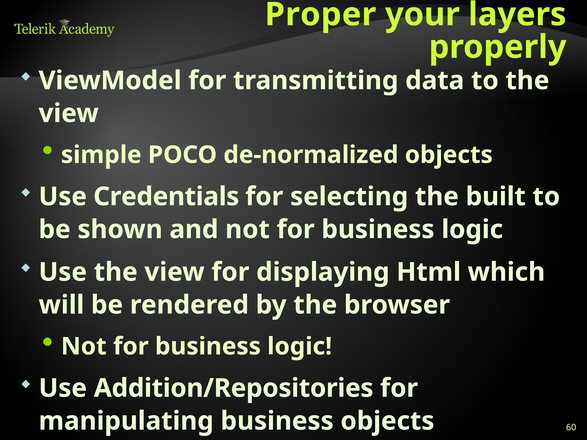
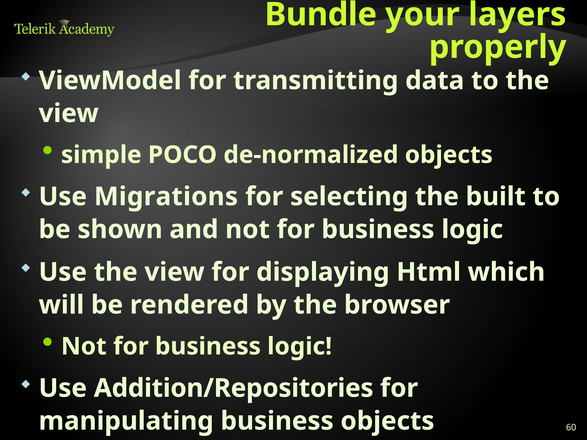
Proper: Proper -> Bundle (321, 14)
Credentials: Credentials -> Migrations (166, 197)
